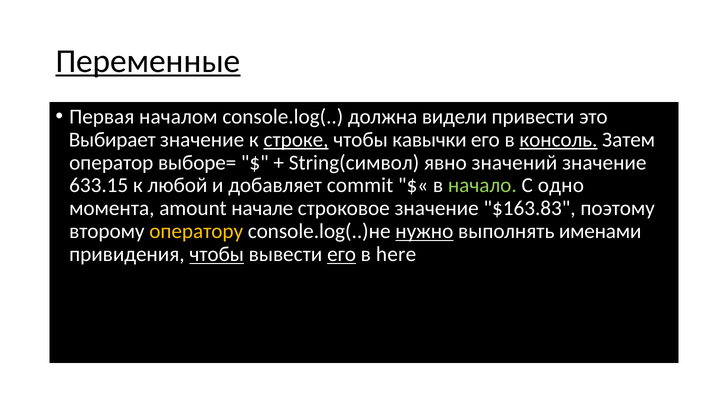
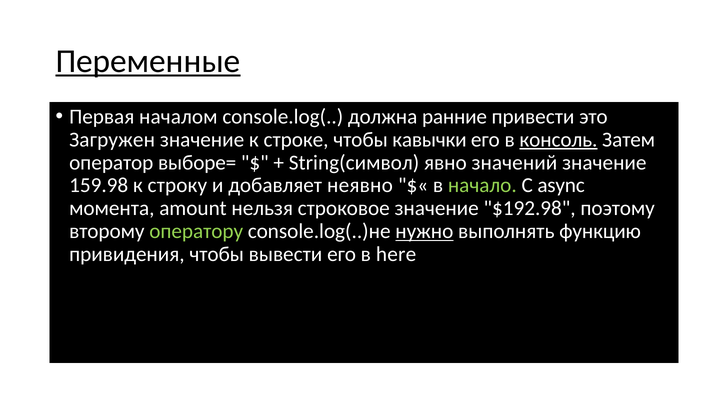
видели: видели -> ранние (455, 116)
Выбирает: Выбирает -> Загружен (112, 139)
строке underline: present -> none (296, 139)
633.15: 633.15 -> 159.98 (99, 185)
любой: любой -> строку (177, 185)
commit: commit -> неявно (360, 185)
одно: одно -> async (561, 185)
начале: начале -> нельзя (262, 208)
$163.83: $163.83 -> $192.98 (530, 208)
оператору colour: yellow -> light green (196, 231)
именами: именами -> функцию (600, 231)
чтобы underline: present -> none (217, 254)
его underline: present -> none (342, 254)
